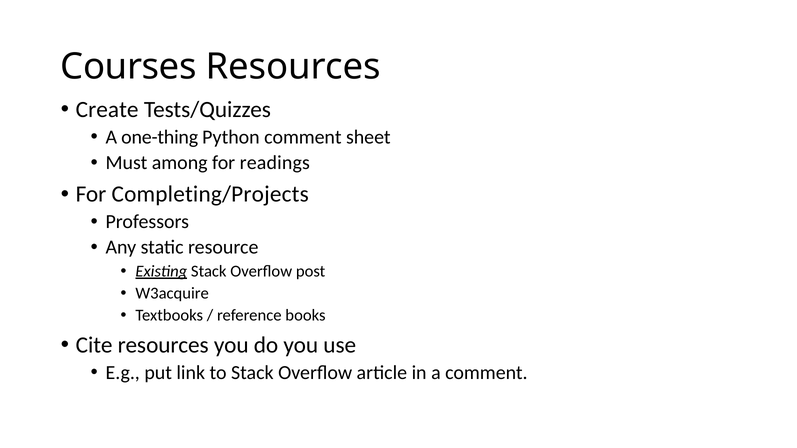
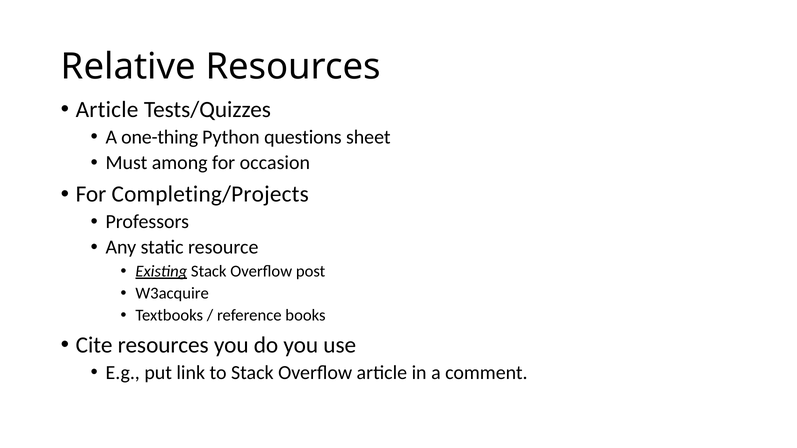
Courses: Courses -> Relative (128, 67)
Create: Create -> Article (107, 110)
Python comment: comment -> questions (303, 137)
readings: readings -> occasion (275, 163)
